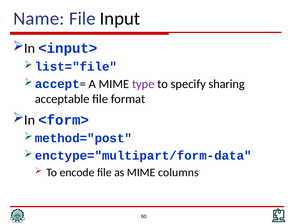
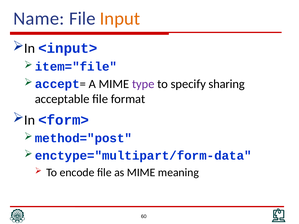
Input colour: black -> orange (120, 18)
list="file: list="file -> item="file (76, 67)
columns: columns -> meaning (178, 173)
